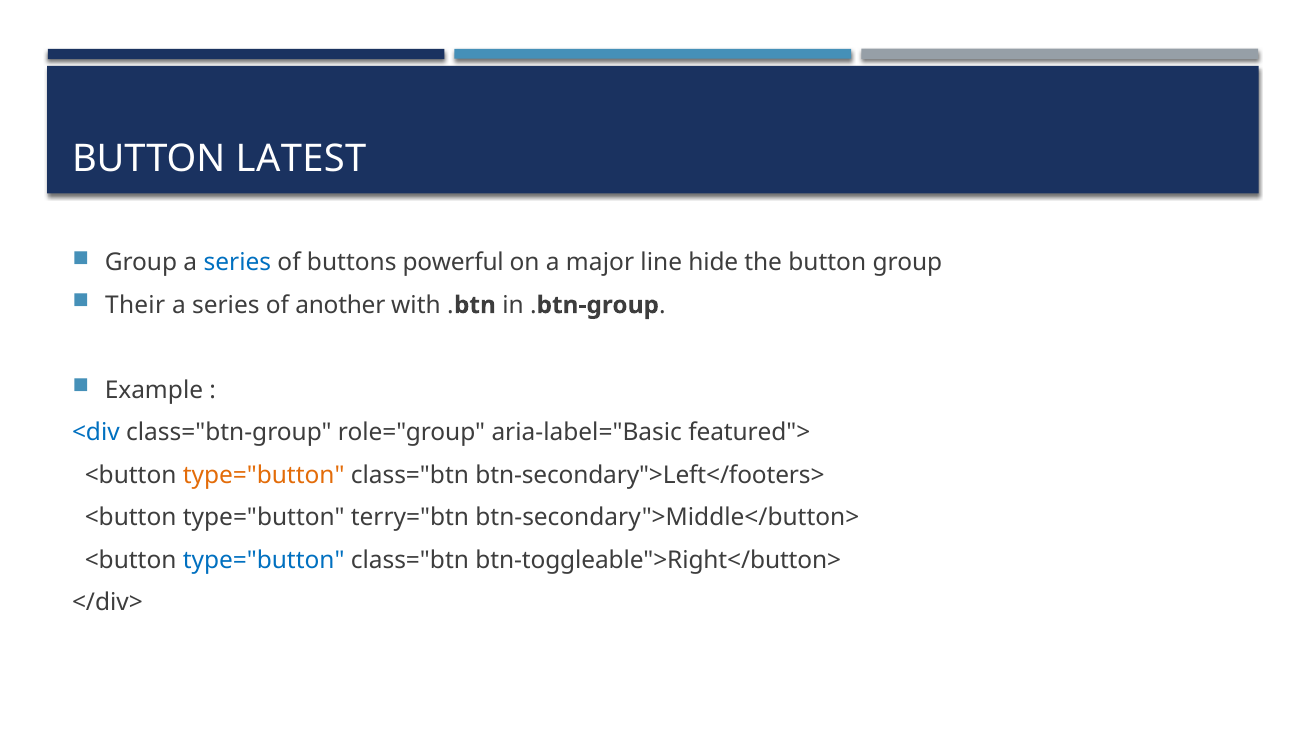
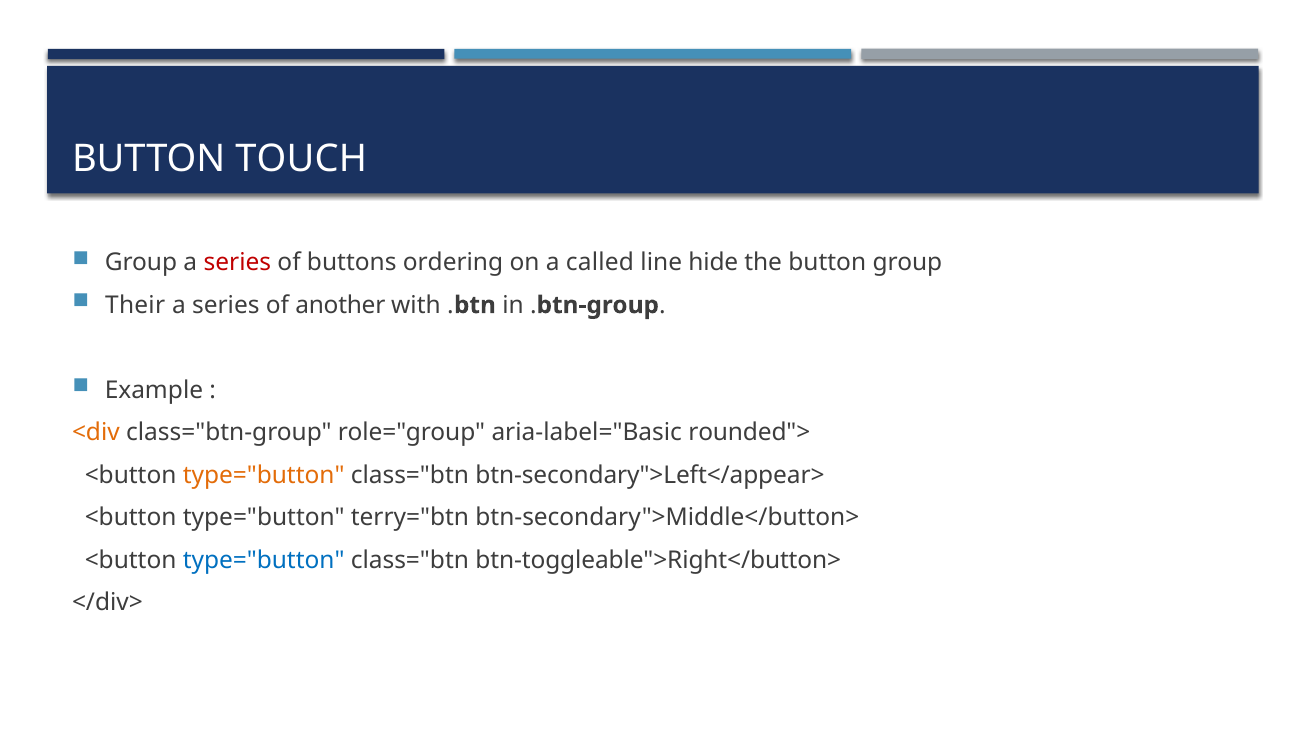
LATEST: LATEST -> TOUCH (301, 159)
series colour: blue -> red (237, 262)
powerful: powerful -> ordering (453, 262)
major: major -> called (600, 262)
<div colour: blue -> orange (96, 432)
featured">: featured"> -> rounded"> (749, 432)
btn-secondary">Left</footers>: btn-secondary">Left</footers> -> btn-secondary">Left</appear> (650, 475)
